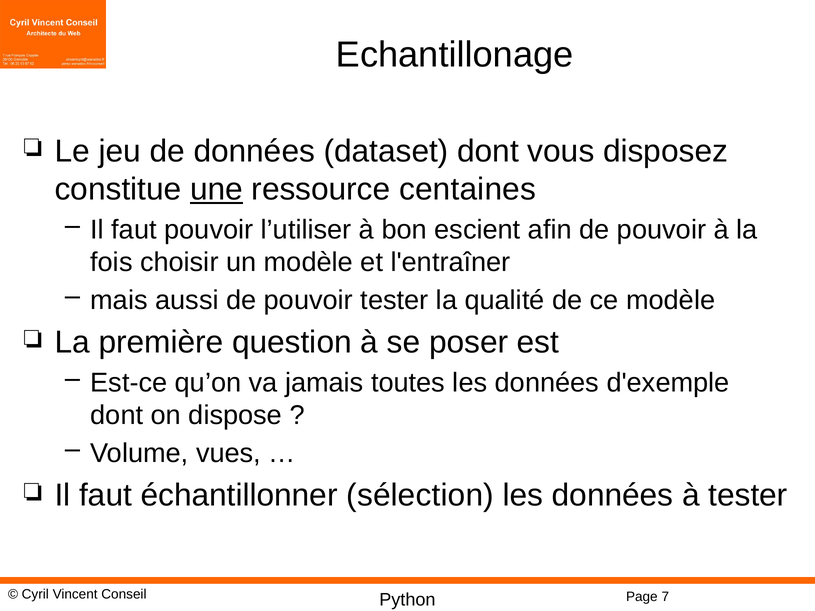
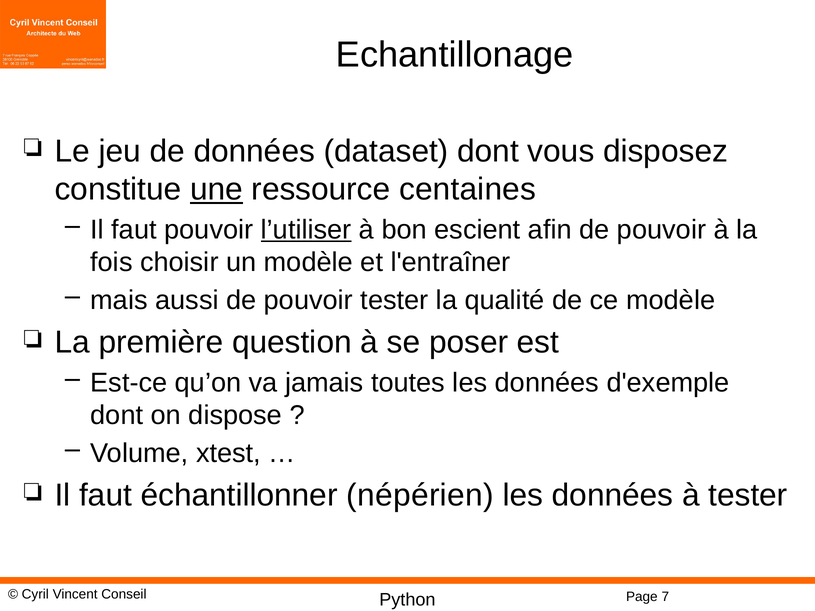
l’utiliser underline: none -> present (306, 230)
vues: vues -> xtest (228, 453)
sélection: sélection -> népérien (420, 495)
